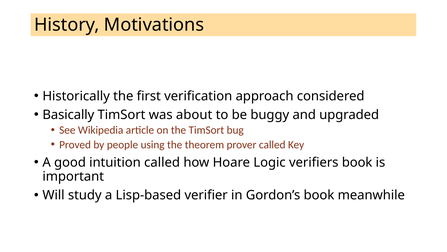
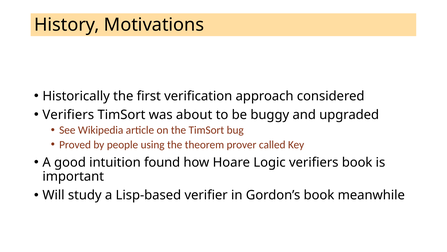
Basically: Basically -> Verifiers (68, 115)
intuition called: called -> found (162, 162)
